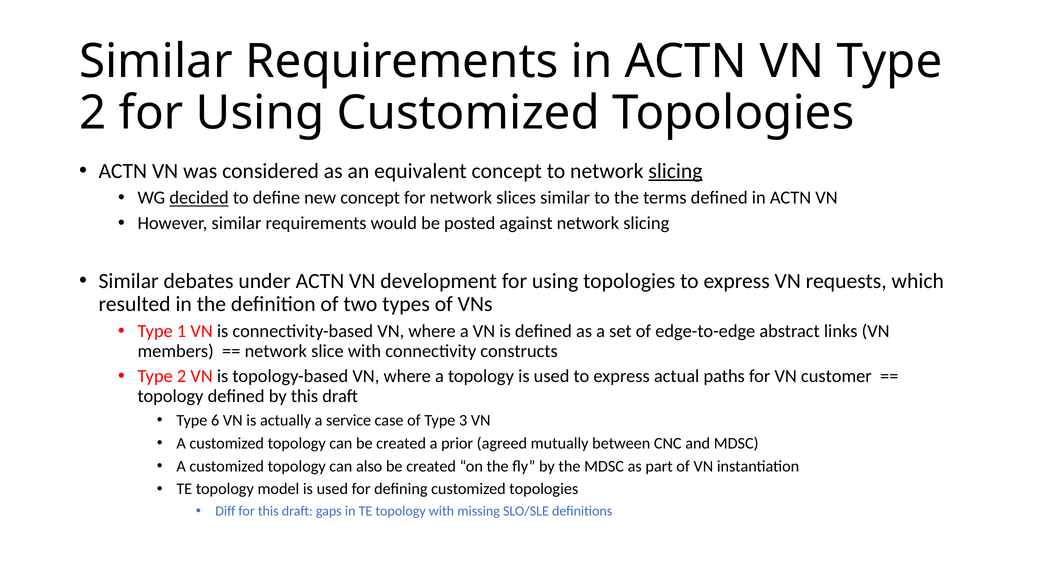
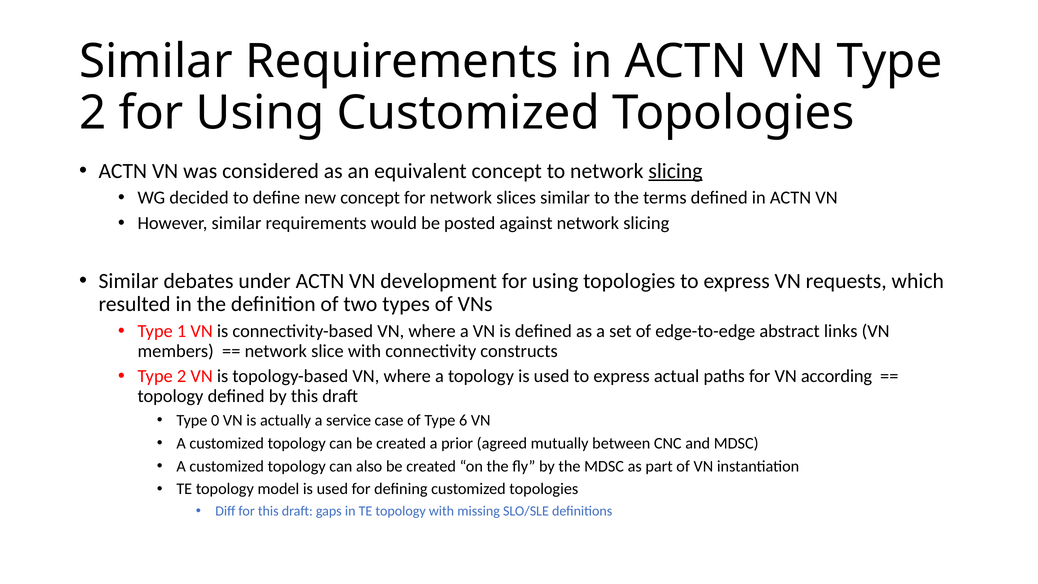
decided underline: present -> none (199, 198)
customer: customer -> according (836, 376)
6: 6 -> 0 (215, 420)
3: 3 -> 6 (463, 420)
